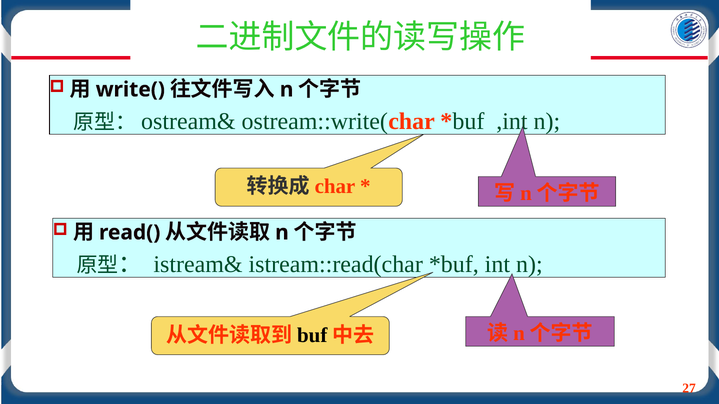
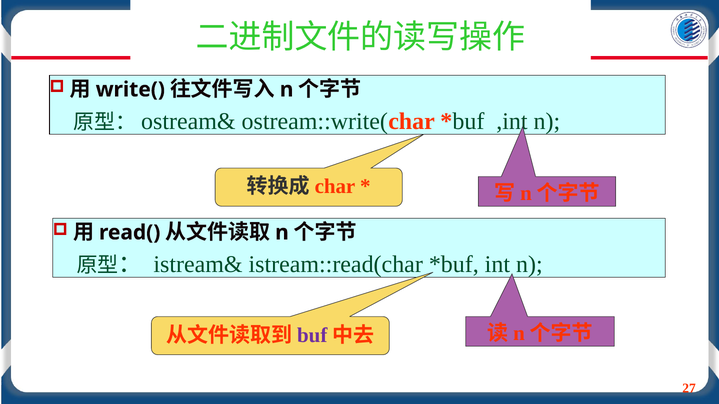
buf colour: black -> purple (312, 335)
